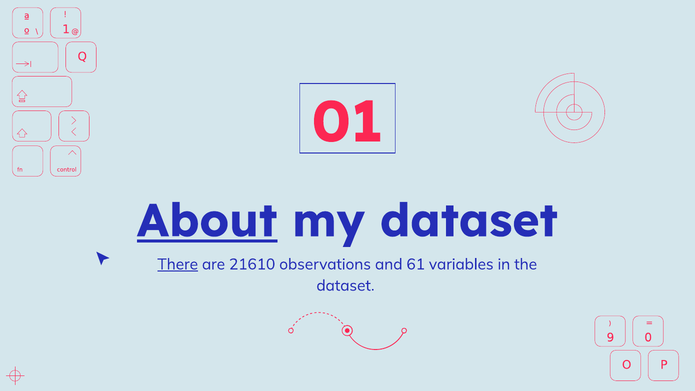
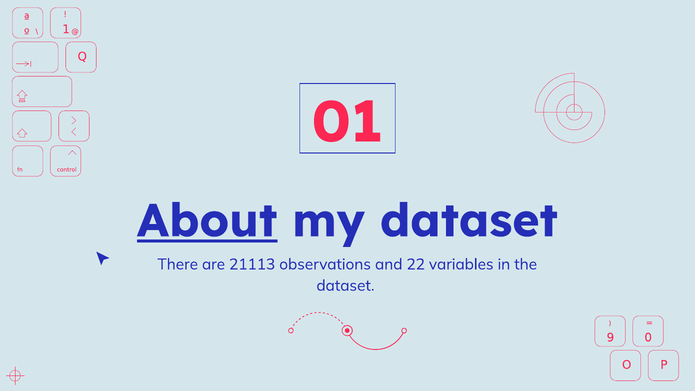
There underline: present -> none (178, 264)
21610: 21610 -> 21113 (252, 264)
61: 61 -> 22 (416, 264)
